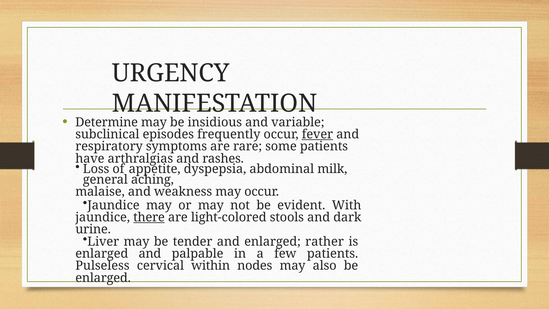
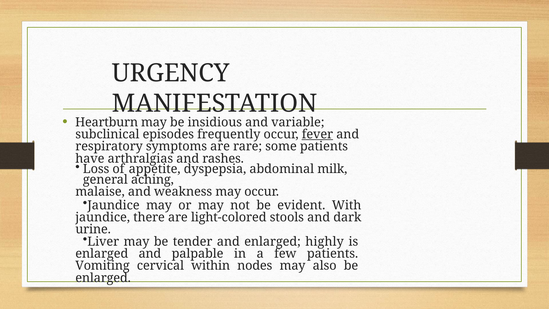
Determine: Determine -> Heartburn (107, 122)
there underline: present -> none (149, 217)
rather: rather -> highly (325, 241)
Pulseless: Pulseless -> Vomiting (103, 266)
